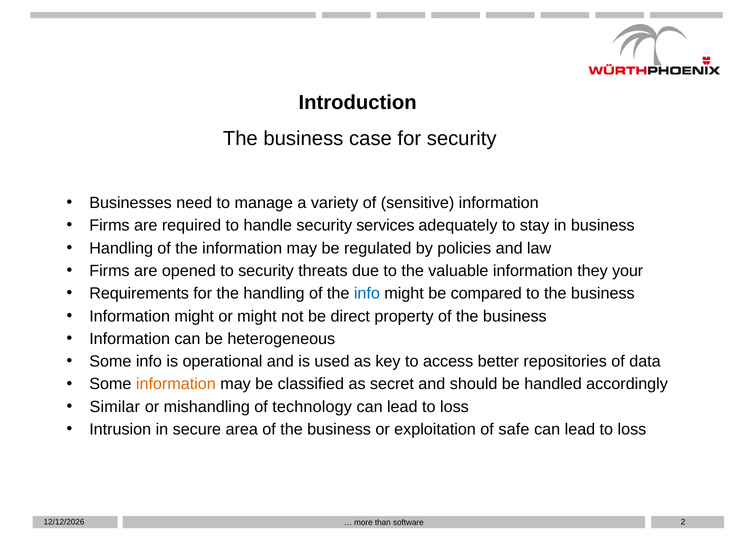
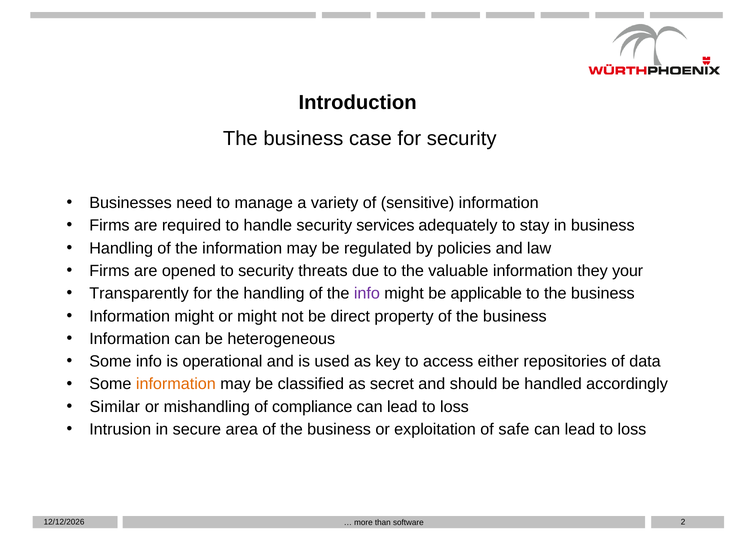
Requirements: Requirements -> Transparently (139, 293)
info colour: blue -> purple (367, 293)
compared: compared -> applicable (486, 293)
better: better -> either (498, 361)
technology: technology -> compliance (312, 407)
